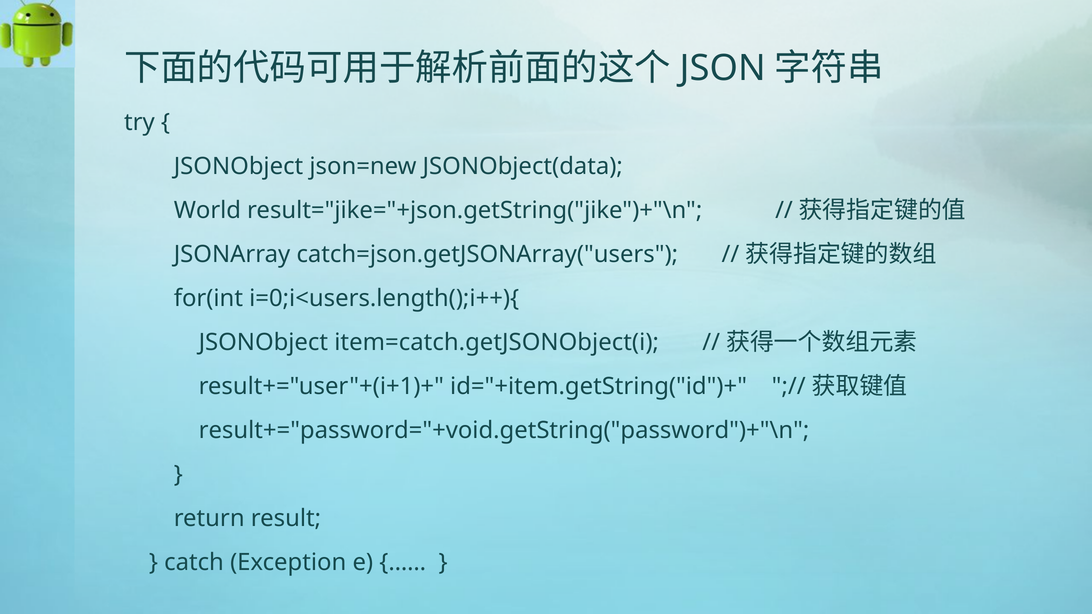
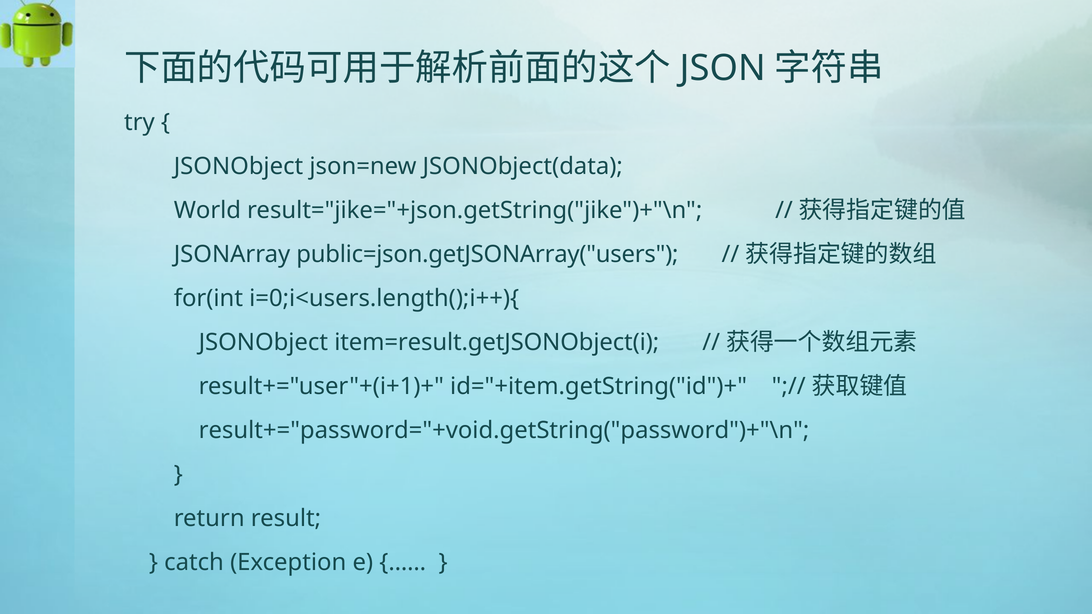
catch=json.getJSONArray("users: catch=json.getJSONArray("users -> public=json.getJSONArray("users (487, 255)
item=catch.getJSONObject(i: item=catch.getJSONObject(i -> item=result.getJSONObject(i (497, 343)
